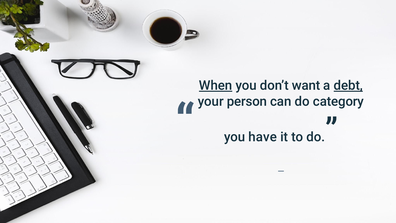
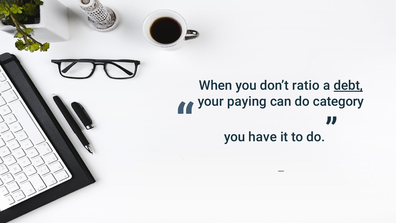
When underline: present -> none (216, 85)
want: want -> ratio (306, 85)
person: person -> paying (247, 101)
